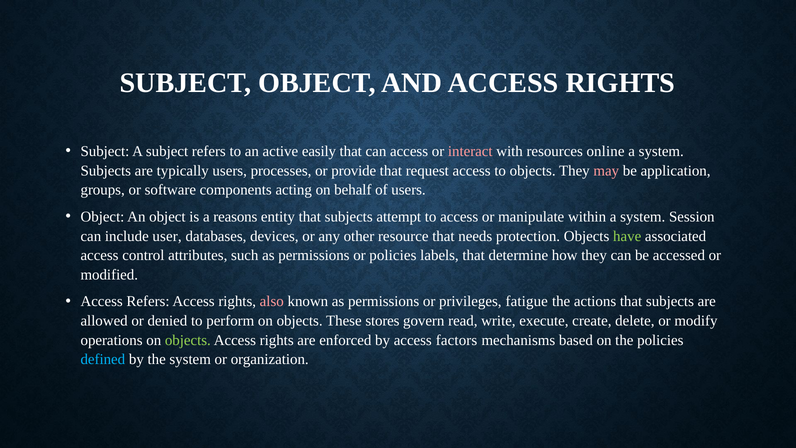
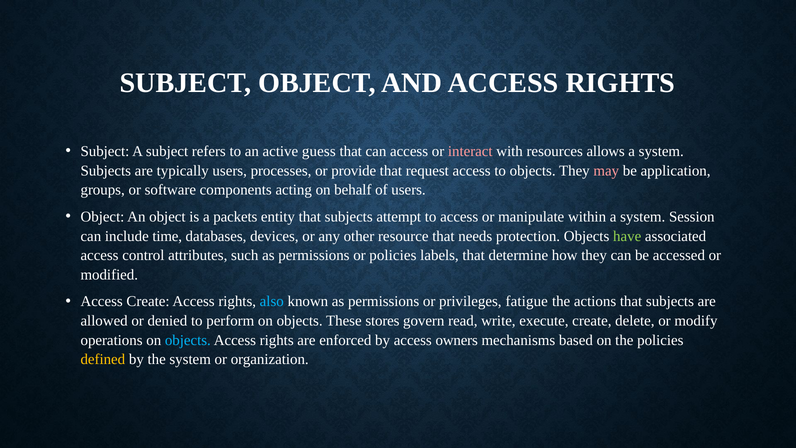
easily: easily -> guess (319, 151)
online: online -> allows (606, 151)
reasons: reasons -> packets (235, 217)
user: user -> time (167, 236)
Access Refers: Refers -> Create (148, 301)
also colour: pink -> light blue (272, 301)
objects colour: light green -> light blue (188, 340)
factors: factors -> owners (457, 340)
defined colour: light blue -> yellow (103, 359)
